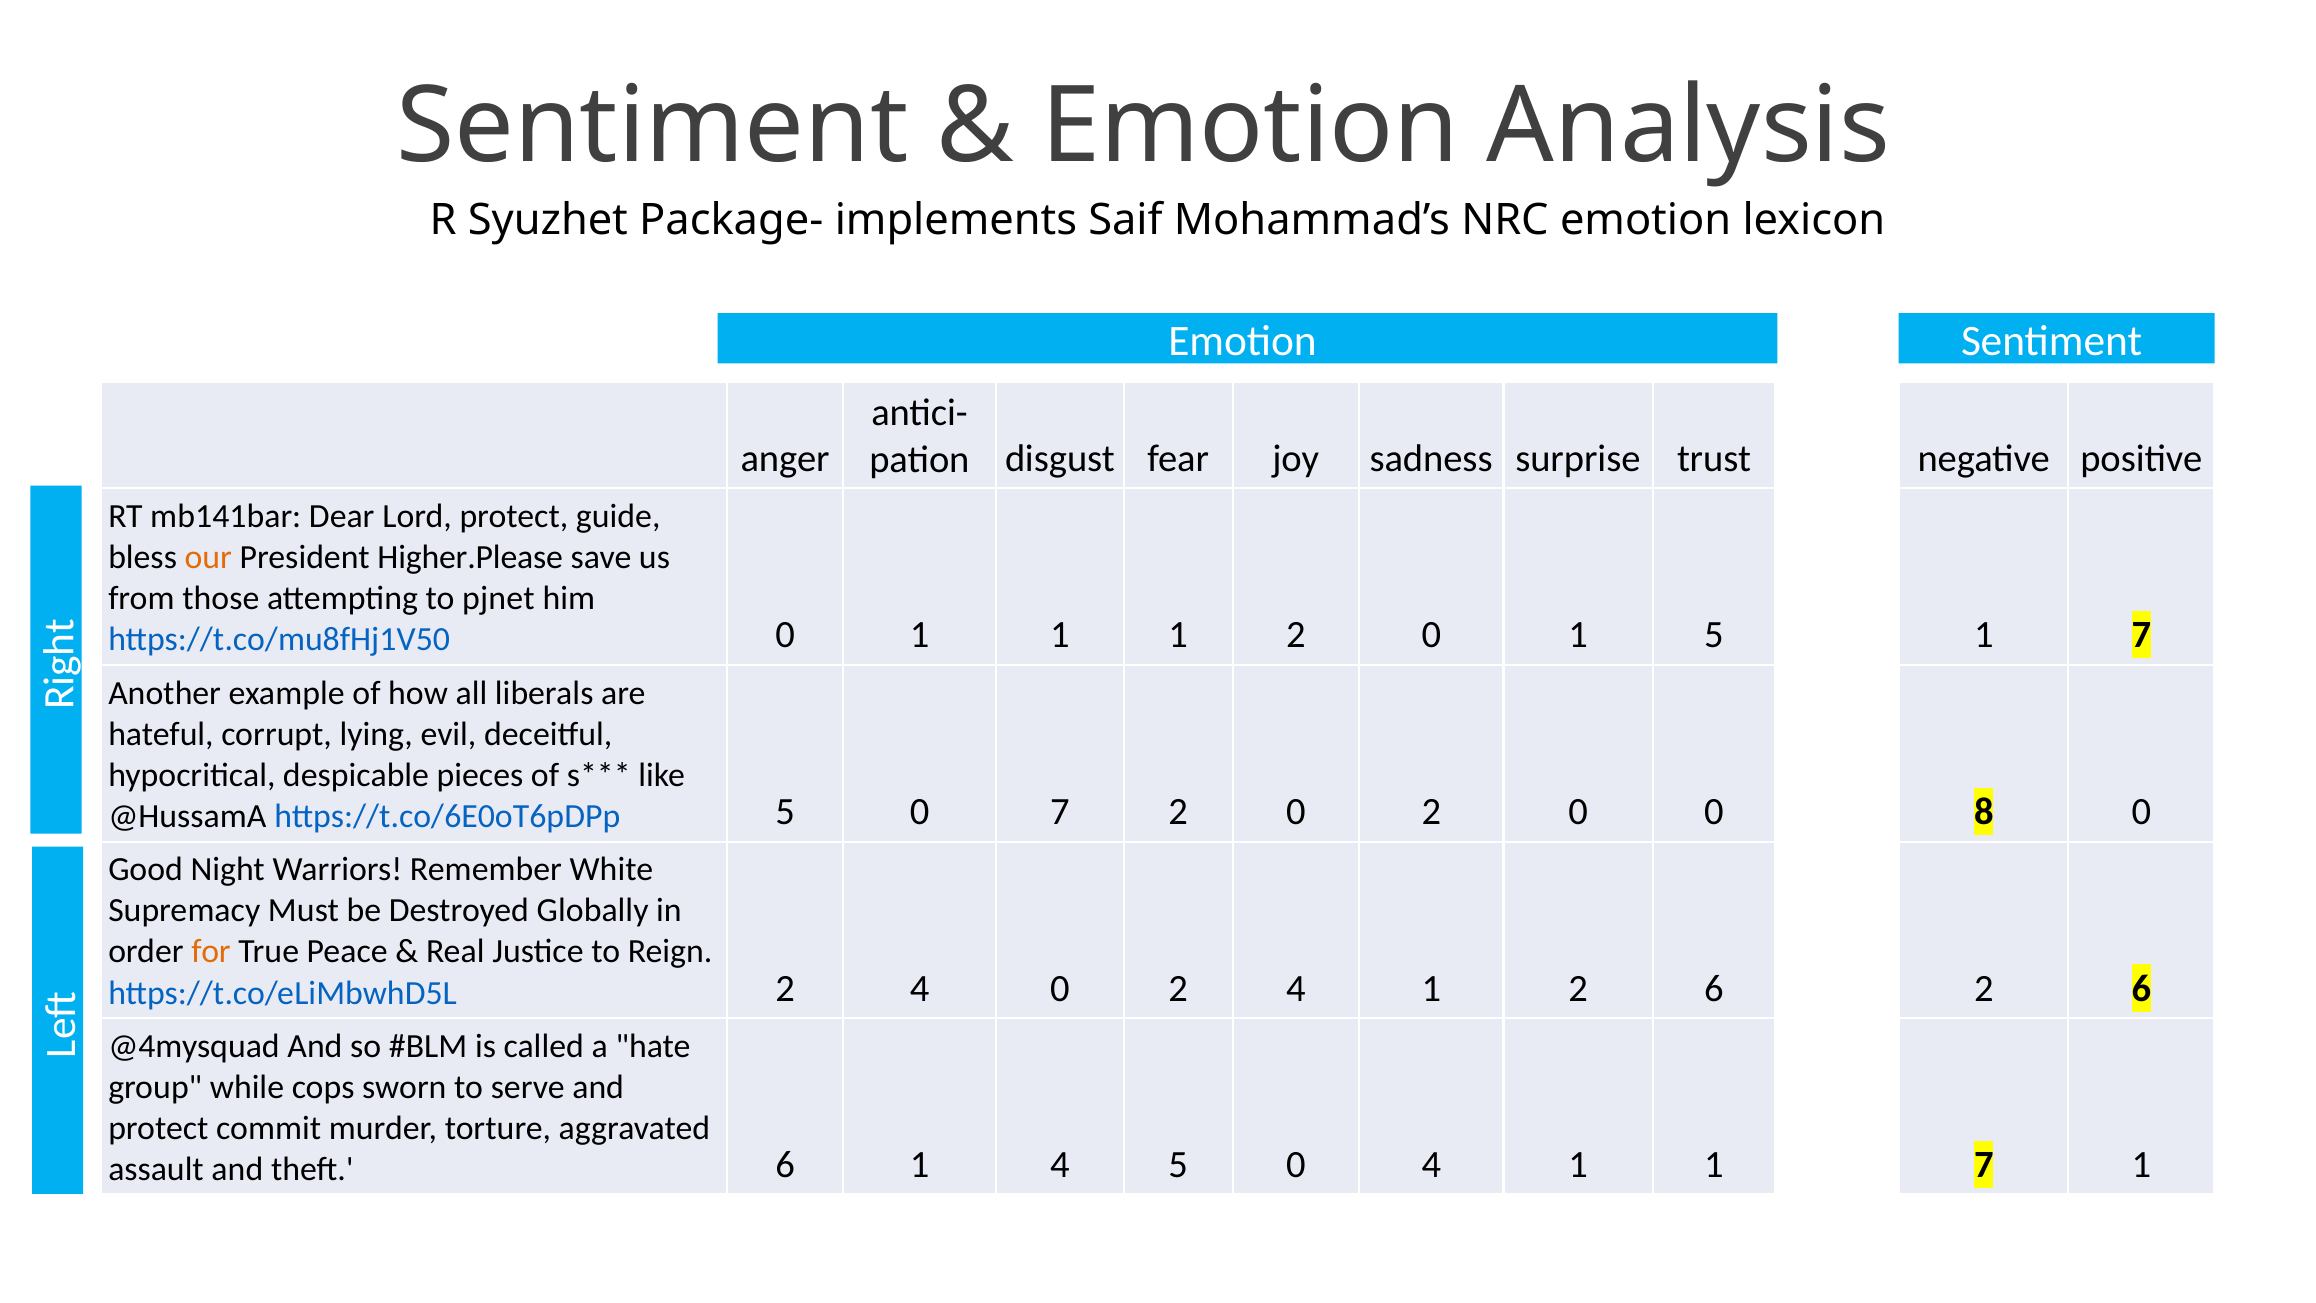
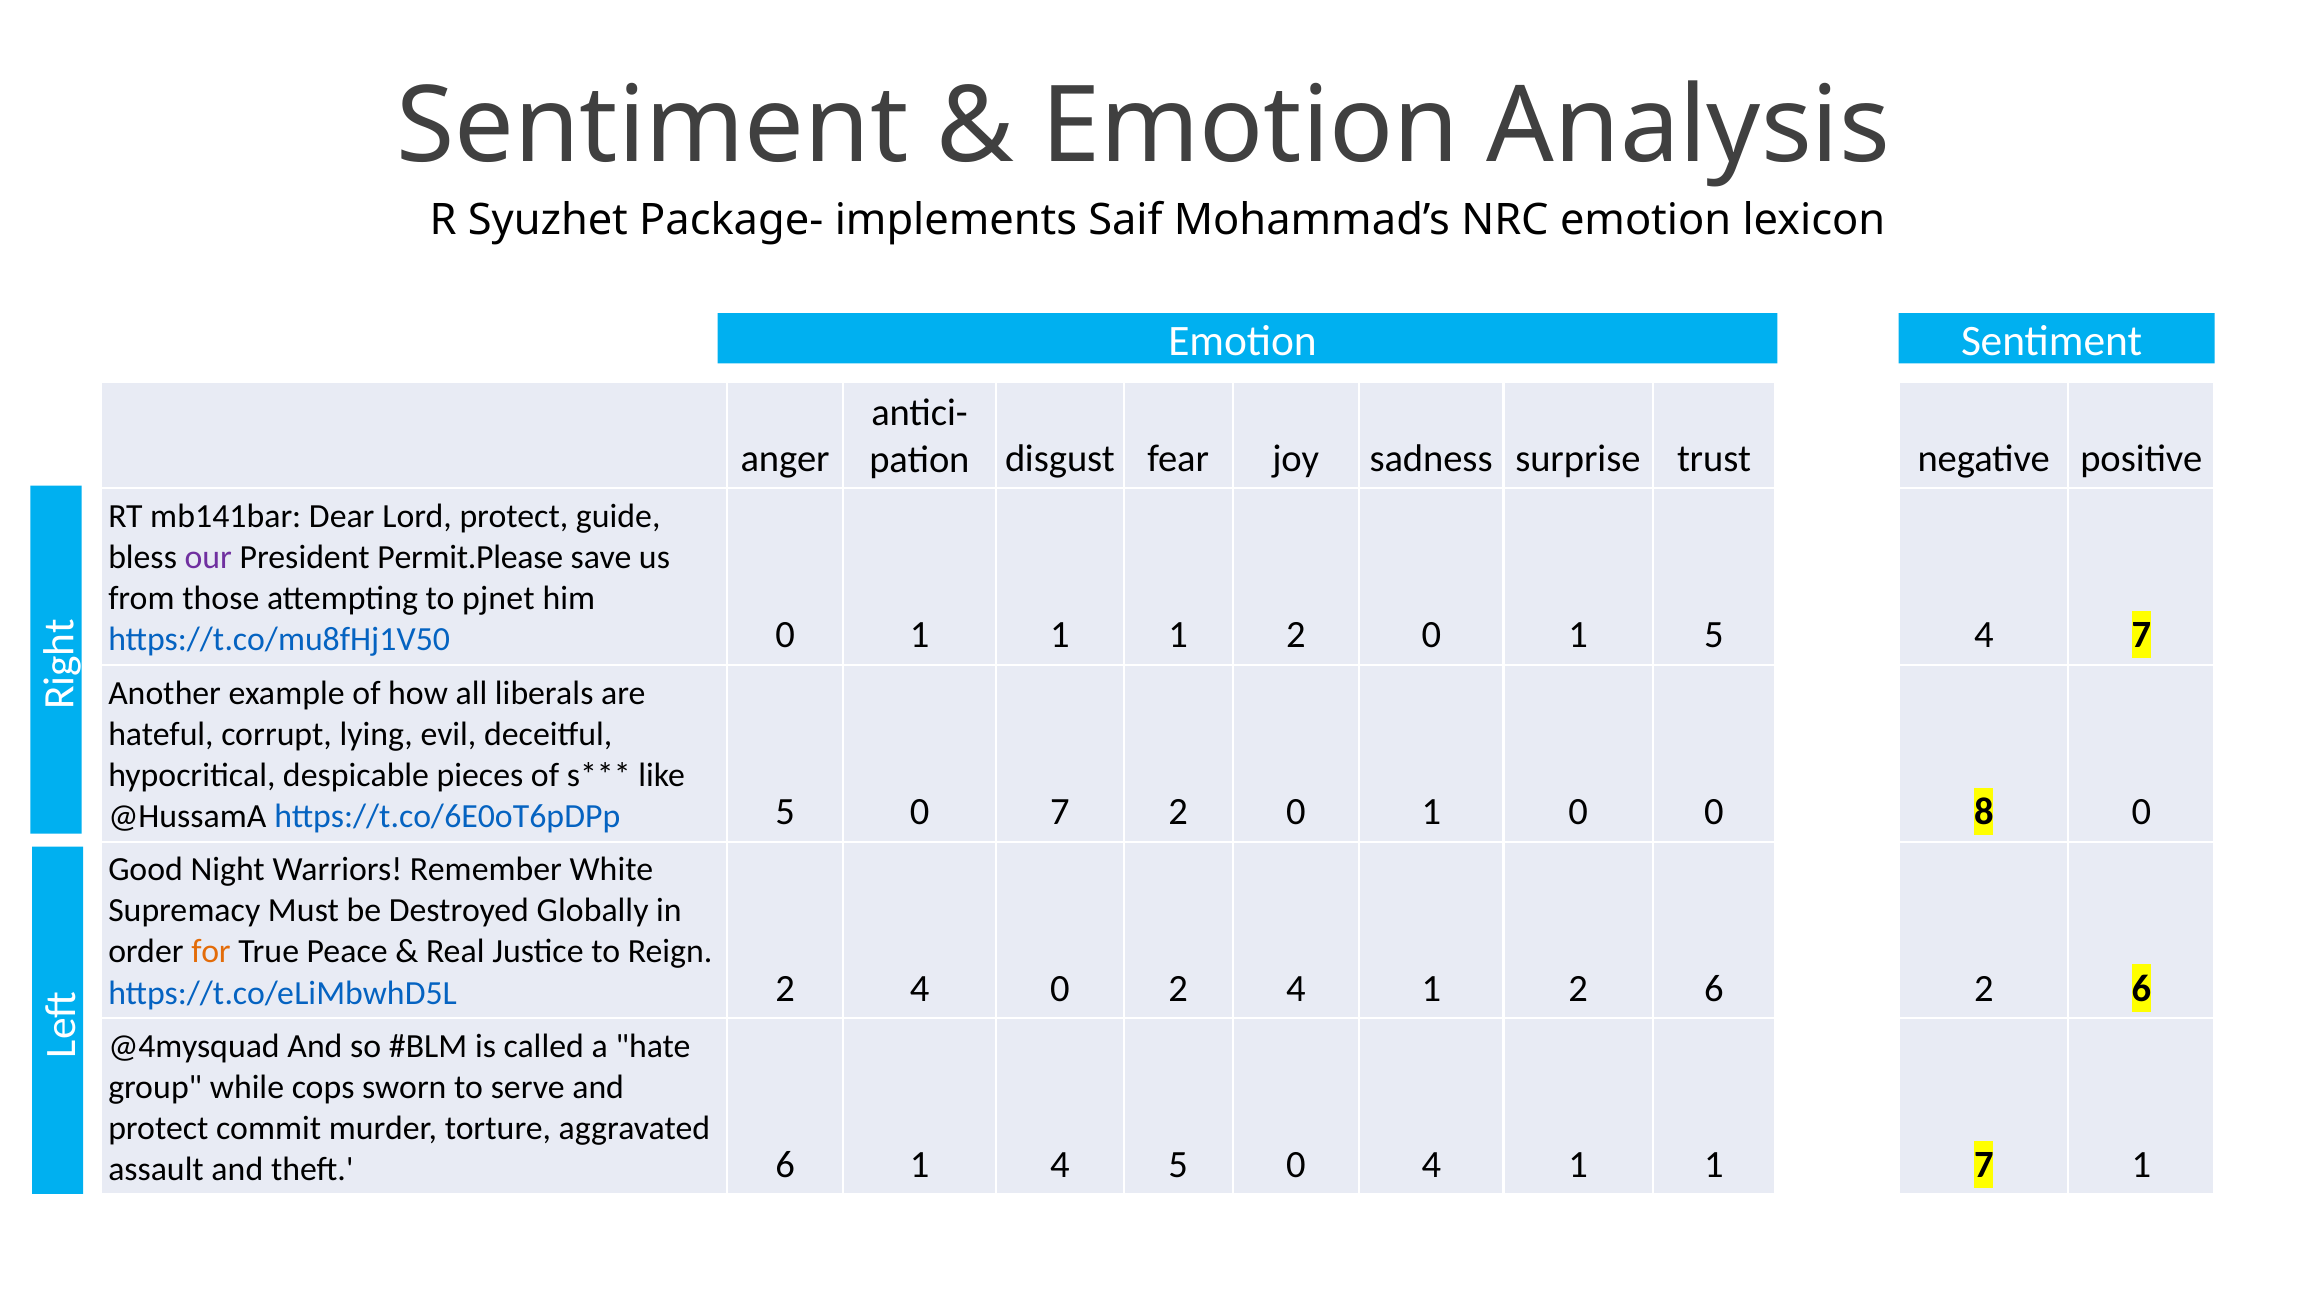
our colour: orange -> purple (208, 557)
Higher.Please: Higher.Please -> Permit.Please (470, 557)
5 1: 1 -> 4 (1984, 635)
7 2 0 2: 2 -> 1 (1431, 812)
